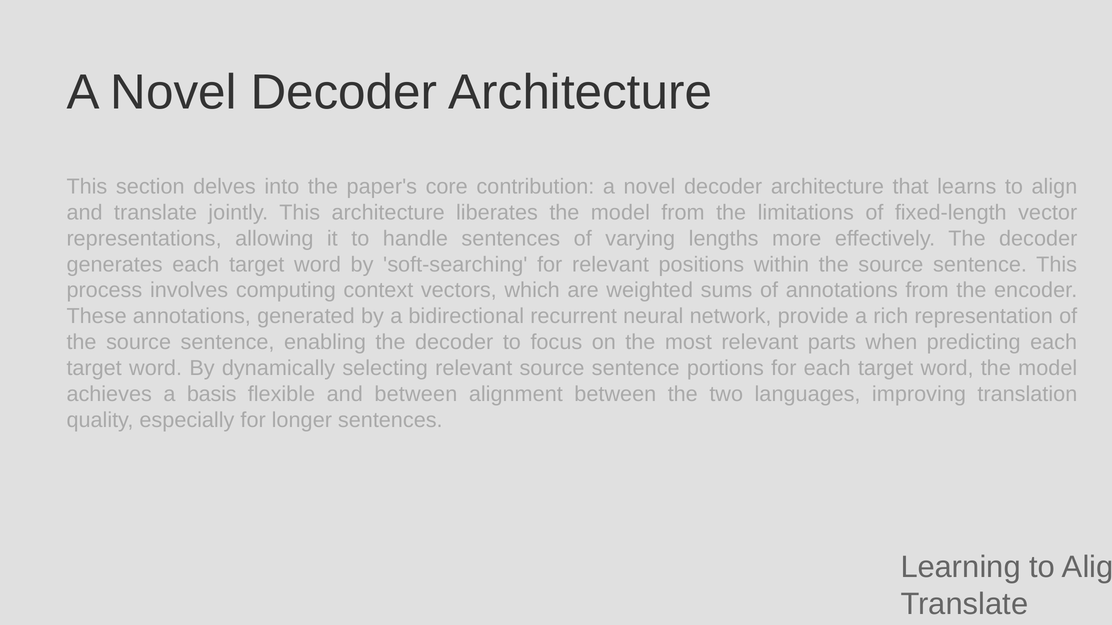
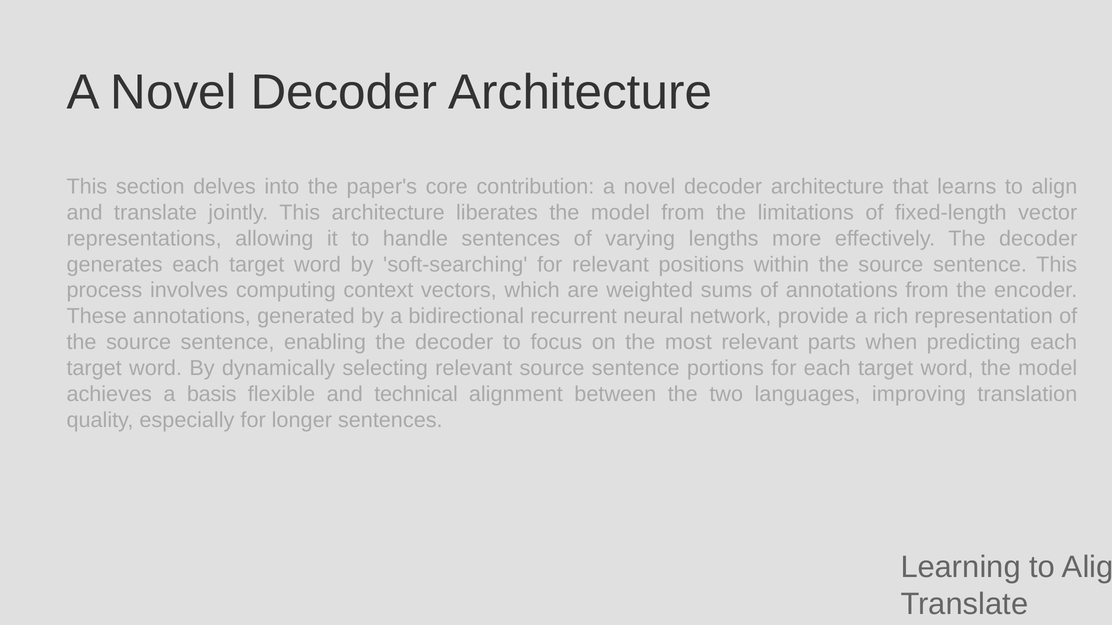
and between: between -> technical (416, 394)
